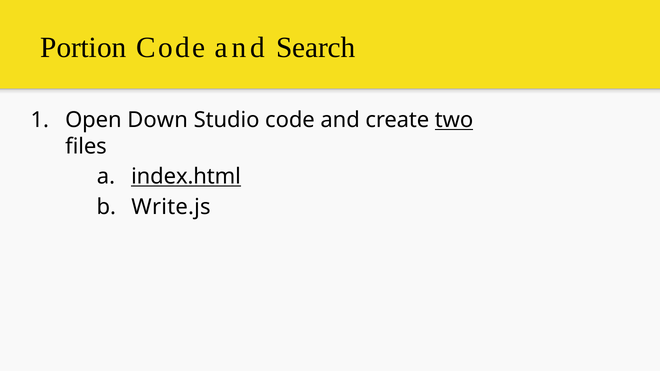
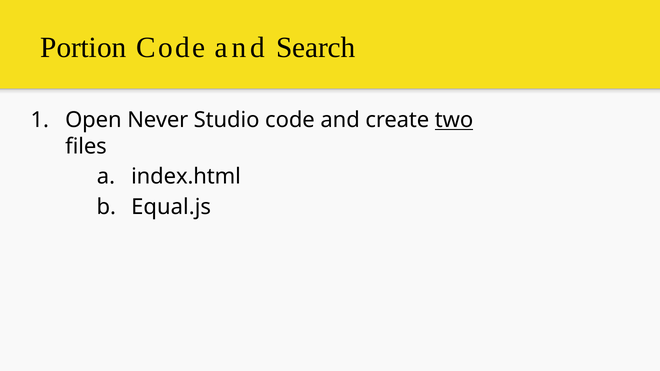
Down: Down -> Never (158, 120)
index.html underline: present -> none (186, 177)
Write.js: Write.js -> Equal.js (171, 207)
